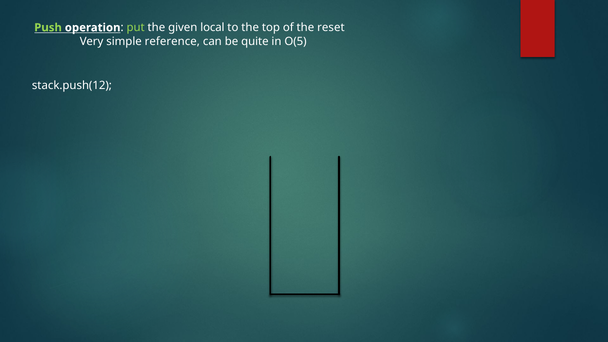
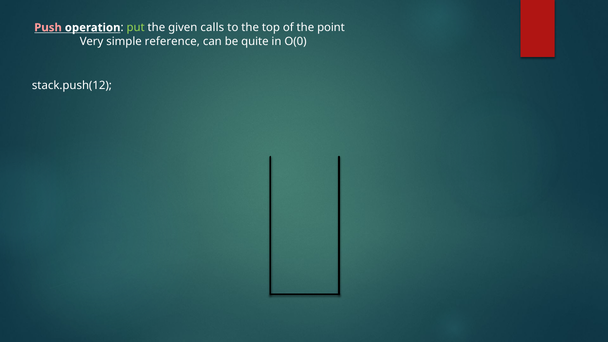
Push colour: light green -> pink (48, 28)
local: local -> calls (212, 28)
reset: reset -> point (331, 28)
O(5: O(5 -> O(0 (296, 41)
